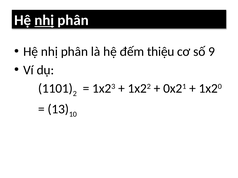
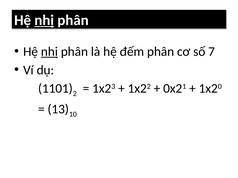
nhị underline: none -> present (49, 52)
đếm thiệu: thiệu -> phân (161, 52)
9: 9 -> 7 (212, 52)
